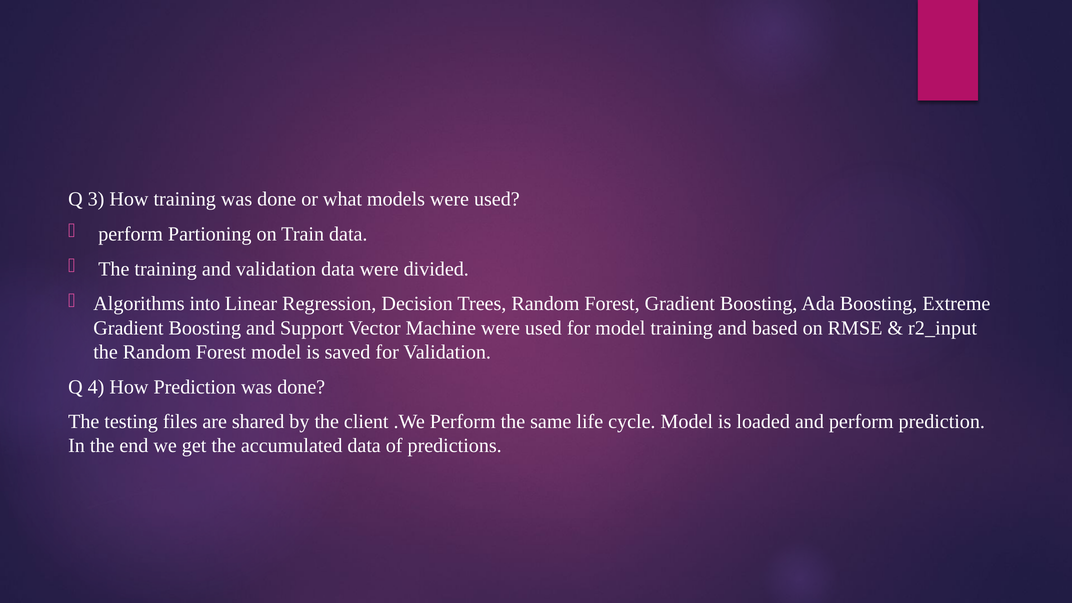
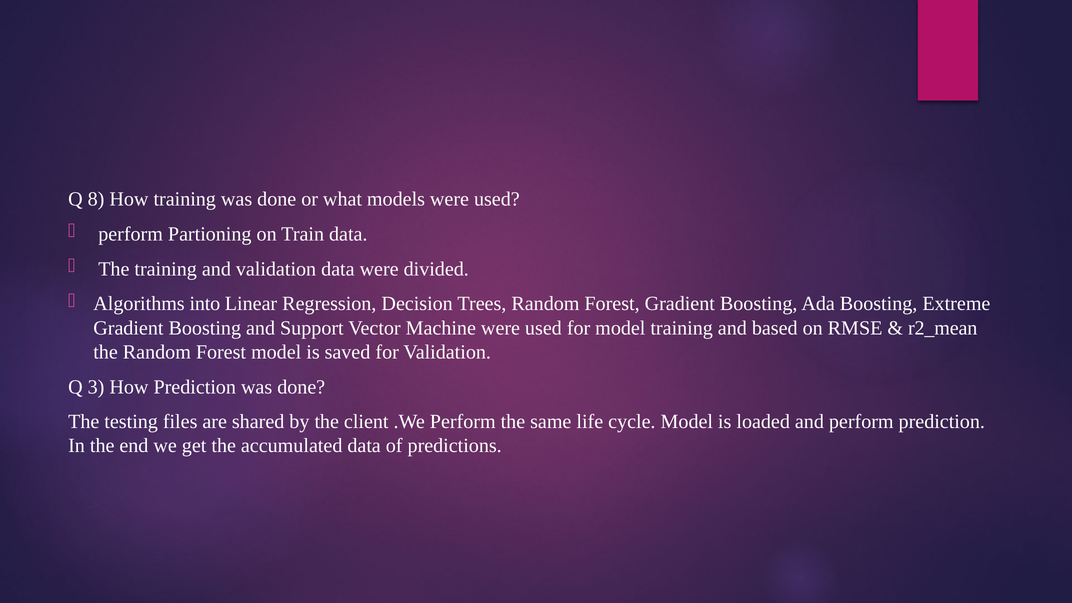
3: 3 -> 8 (96, 199)
r2_input: r2_input -> r2_mean (943, 328)
4: 4 -> 3 (96, 387)
